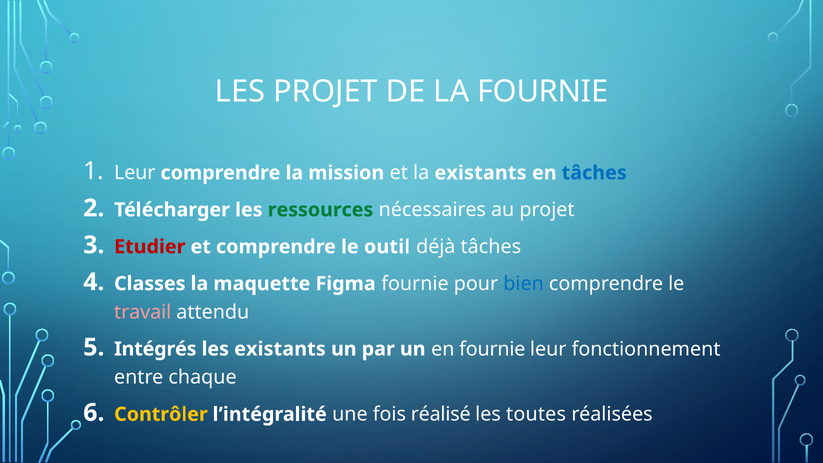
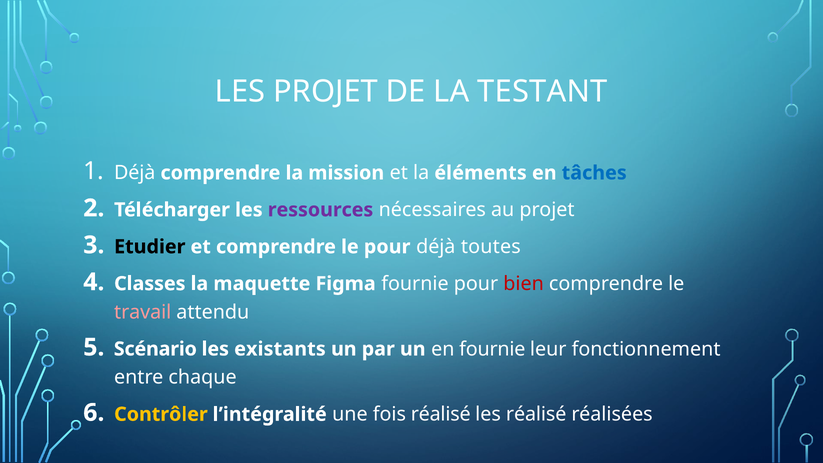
LA FOURNIE: FOURNIE -> TESTANT (542, 91)
Leur: Leur -> Déjà (135, 173)
la existants: existants -> éléments (481, 173)
ressources colour: green -> purple (321, 210)
Etudier colour: red -> black (150, 247)
le outil: outil -> pour (387, 247)
déjà tâches: tâches -> toutes (491, 247)
bien colour: blue -> red (524, 284)
Intégrés: Intégrés -> Scénario (155, 349)
les toutes: toutes -> réalisé (536, 414)
